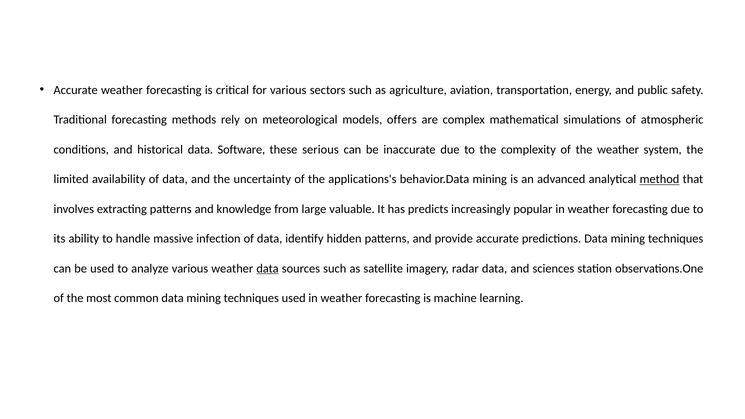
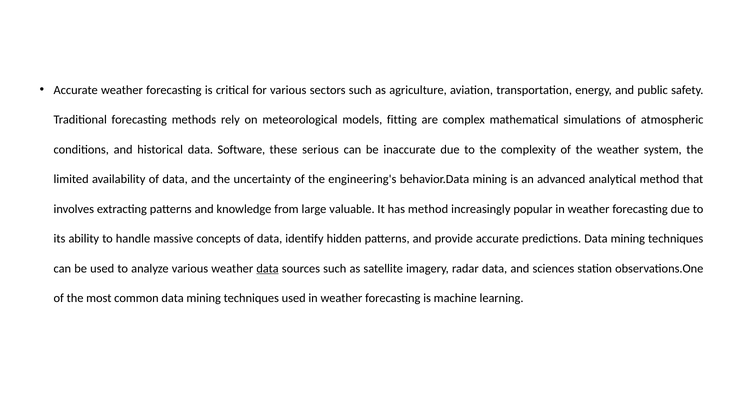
offers: offers -> fitting (402, 120)
applications's: applications's -> engineering's (362, 179)
method underline: present -> none (660, 179)
has predicts: predicts -> method (428, 209)
infection: infection -> concepts (219, 239)
